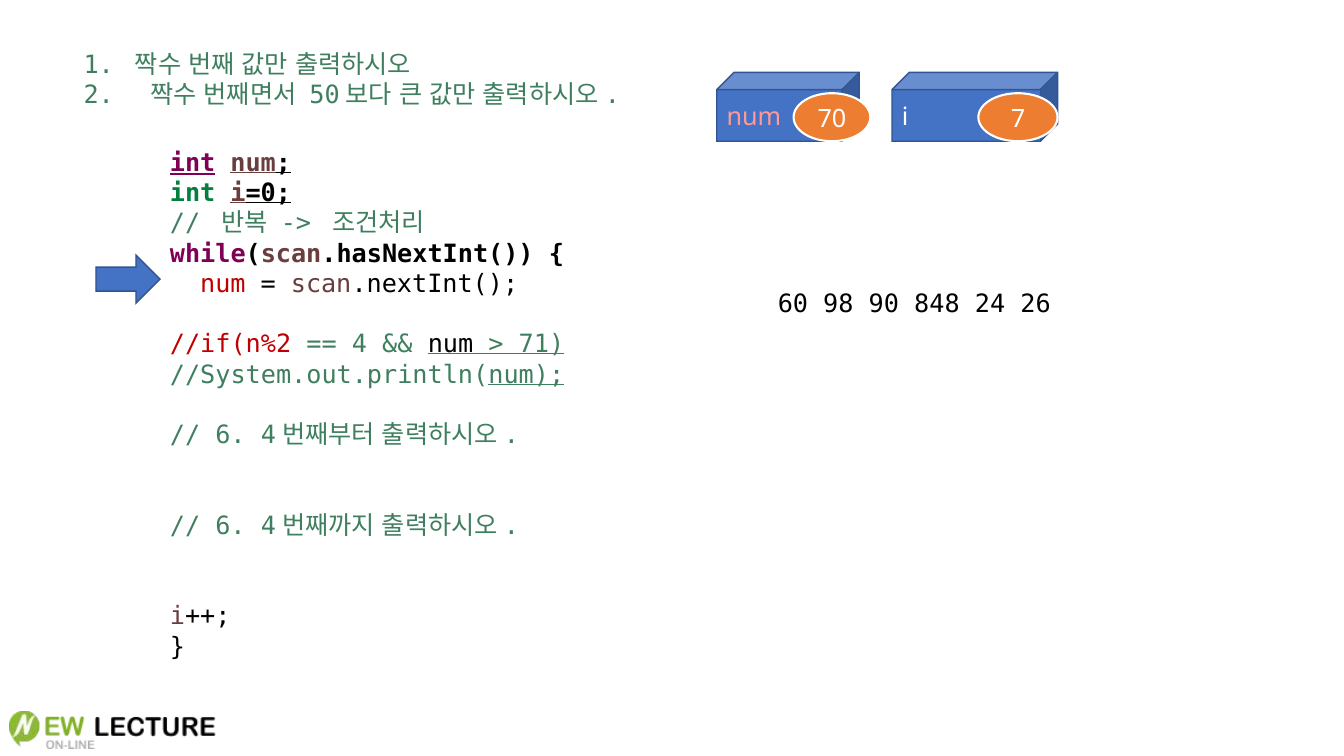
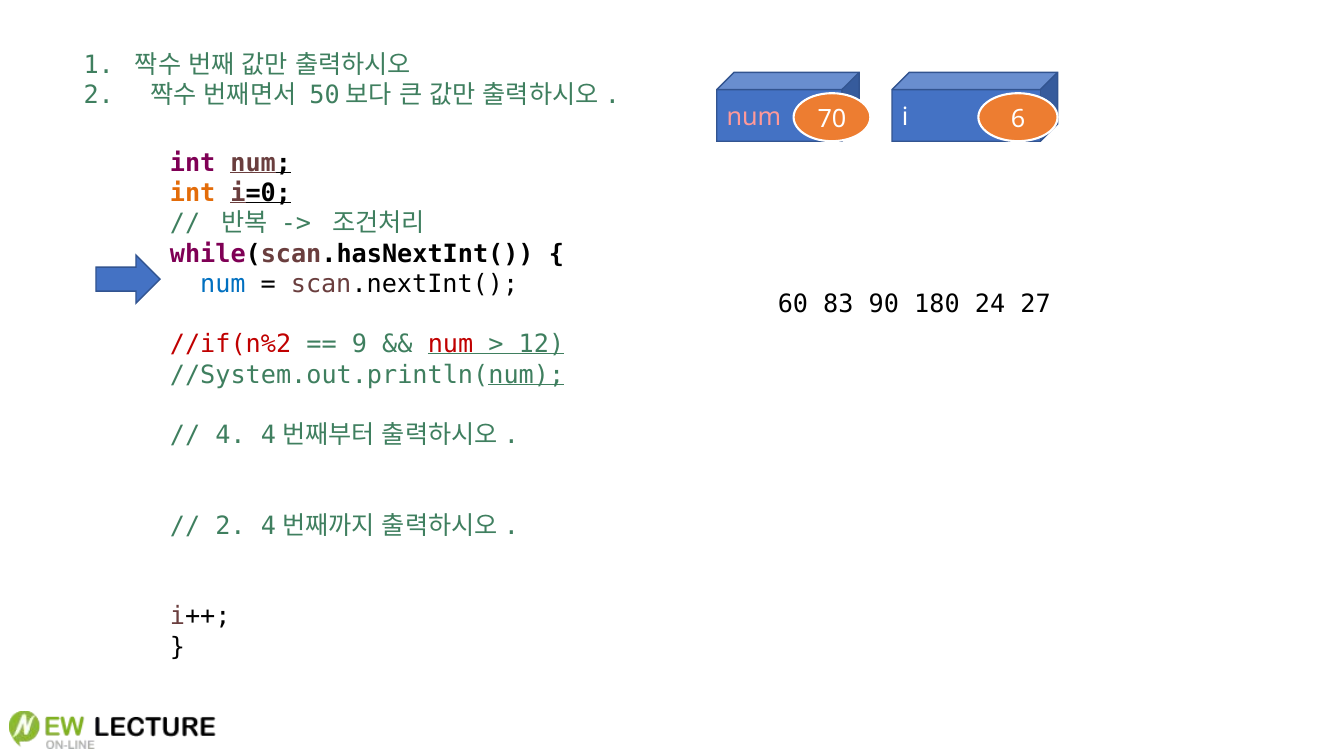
7: 7 -> 6 (1018, 119)
int underline: present -> none (193, 163)
int colour: green -> orange (193, 193)
num colour: red -> blue (223, 284)
98: 98 -> 83 (838, 305)
848: 848 -> 180 (937, 305)
26: 26 -> 27 (1036, 305)
4: 4 -> 9 (359, 344)
num colour: black -> red (451, 344)
71: 71 -> 12 (541, 344)
6: 6 -> 4 (230, 435)
6: 6 -> 2 (230, 526)
